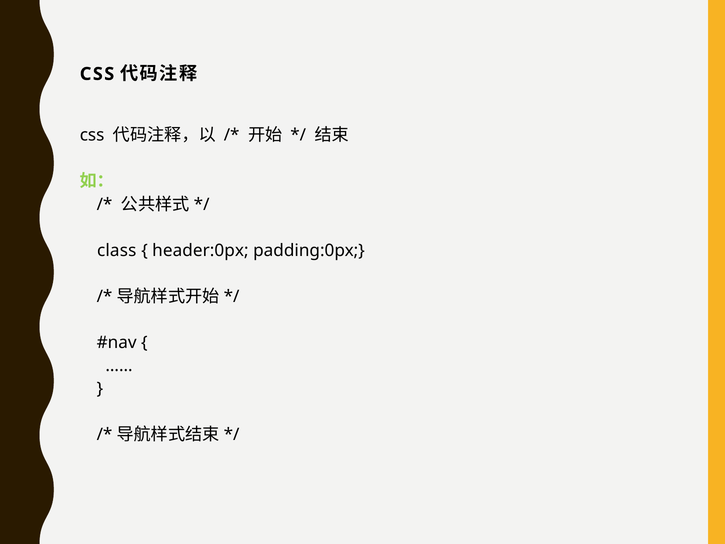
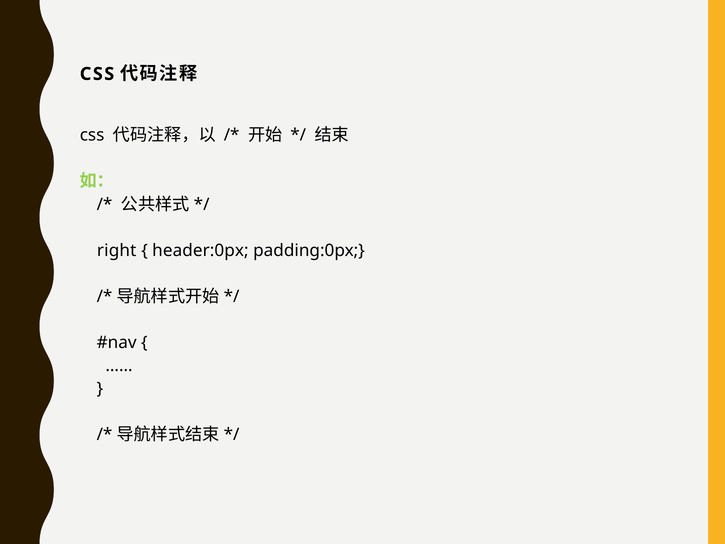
class: class -> right (117, 250)
